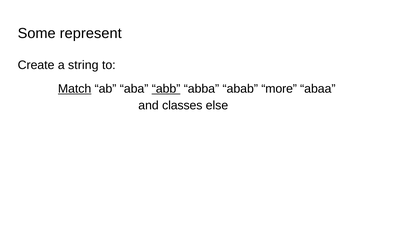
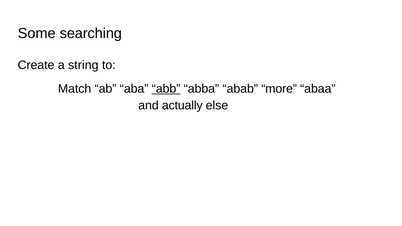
represent: represent -> searching (91, 33)
Match underline: present -> none (75, 89)
classes: classes -> actually (182, 106)
